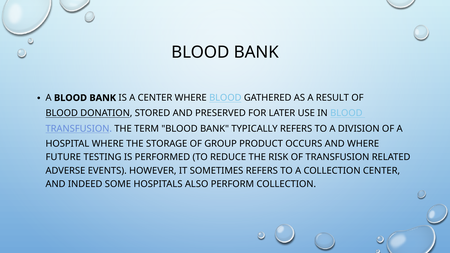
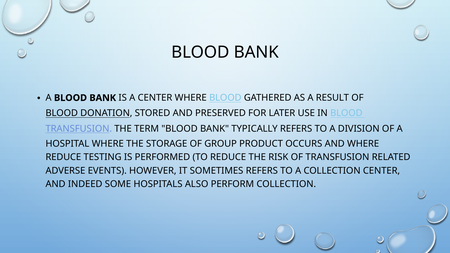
FUTURE: FUTURE -> REDUCE (63, 157)
